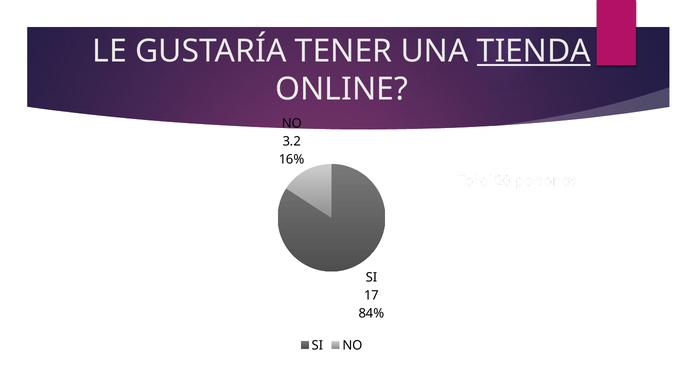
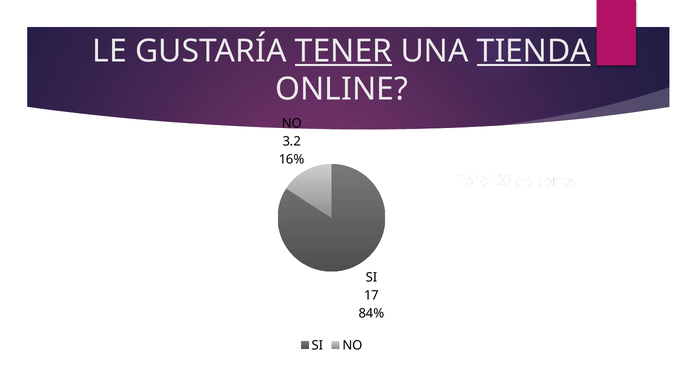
TENER underline: none -> present (344, 51)
